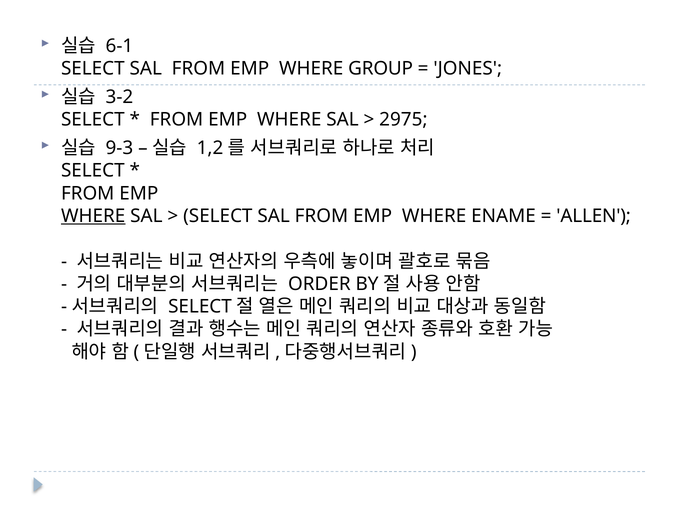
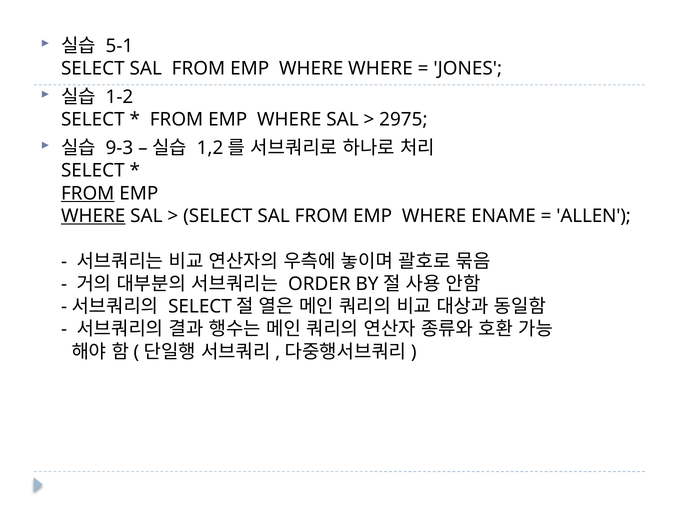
6-1: 6-1 -> 5-1 (119, 46)
WHERE GROUP: GROUP -> WHERE (380, 69)
3-2: 3-2 -> 1-2 (119, 97)
FROM underline: none -> present (88, 193)
